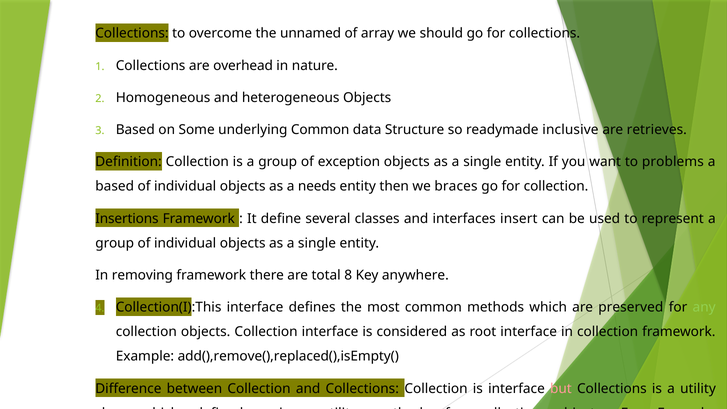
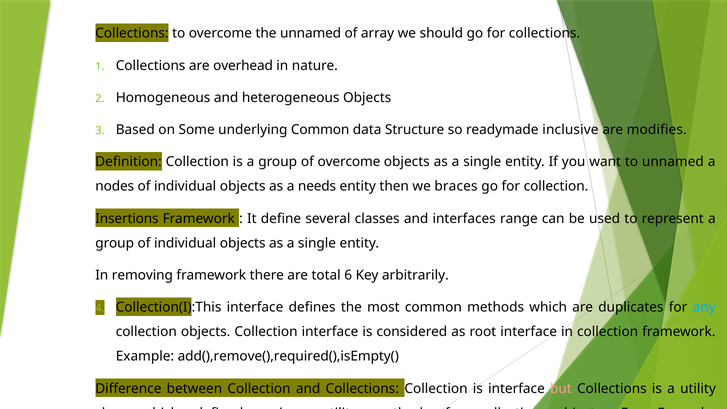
retrieves: retrieves -> modifies (657, 130)
of exception: exception -> overcome (349, 162)
to problems: problems -> unnamed (673, 162)
based: based -> nodes (115, 186)
insert: insert -> range (519, 219)
8: 8 -> 6 (348, 275)
anywhere: anywhere -> arbitrarily (415, 275)
preserved: preserved -> duplicates (631, 307)
any colour: light green -> light blue (704, 307)
add(),remove(),replaced(),isEmpty(: add(),remove(),replaced(),isEmpty( -> add(),remove(),required(),isEmpty( (288, 356)
